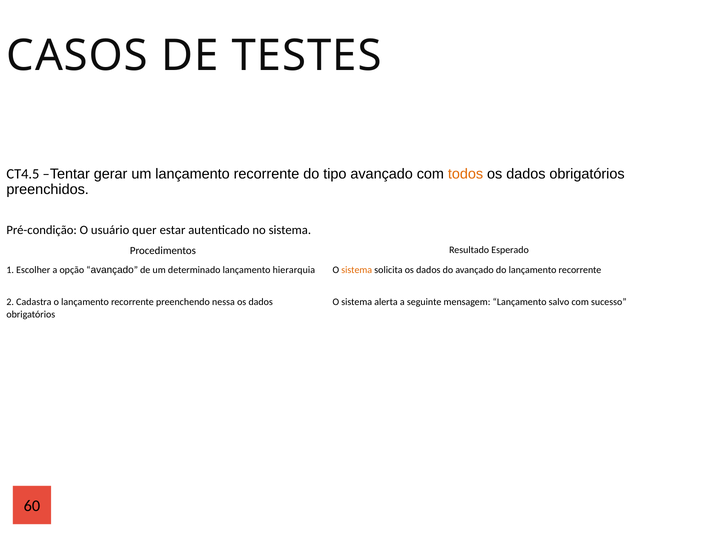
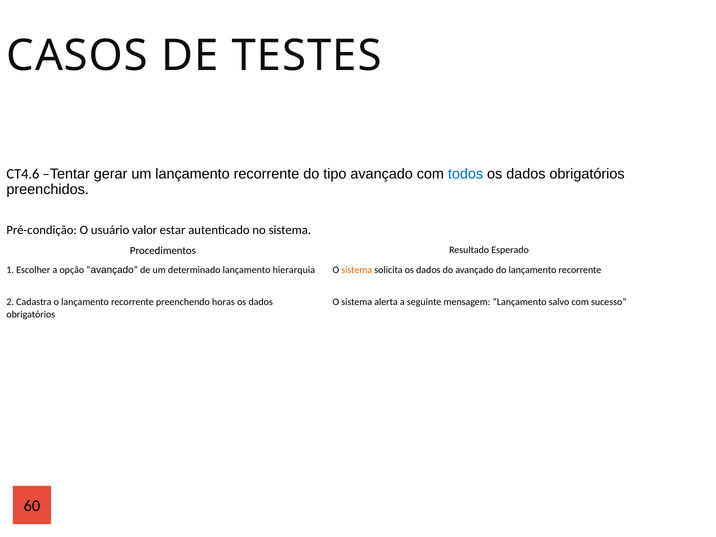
CT4.5: CT4.5 -> CT4.6 (23, 174)
todos colour: orange -> blue (466, 174)
quer: quer -> valor (145, 230)
nessa: nessa -> horas (223, 302)
